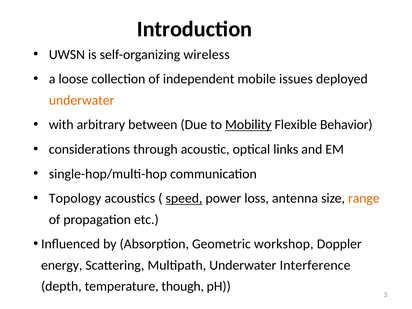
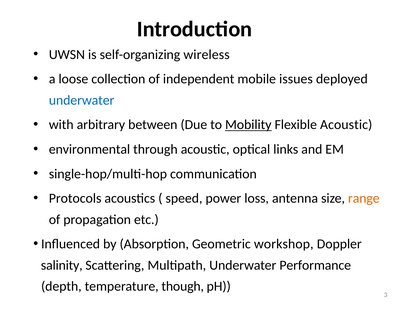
underwater colour: orange -> blue (82, 100)
Flexible Behavior: Behavior -> Acoustic (346, 125)
considerations: considerations -> environmental (89, 149)
Topology: Topology -> Protocols (75, 198)
speed underline: present -> none (184, 198)
energy: energy -> salinity (62, 265)
Interference: Interference -> Performance (315, 265)
